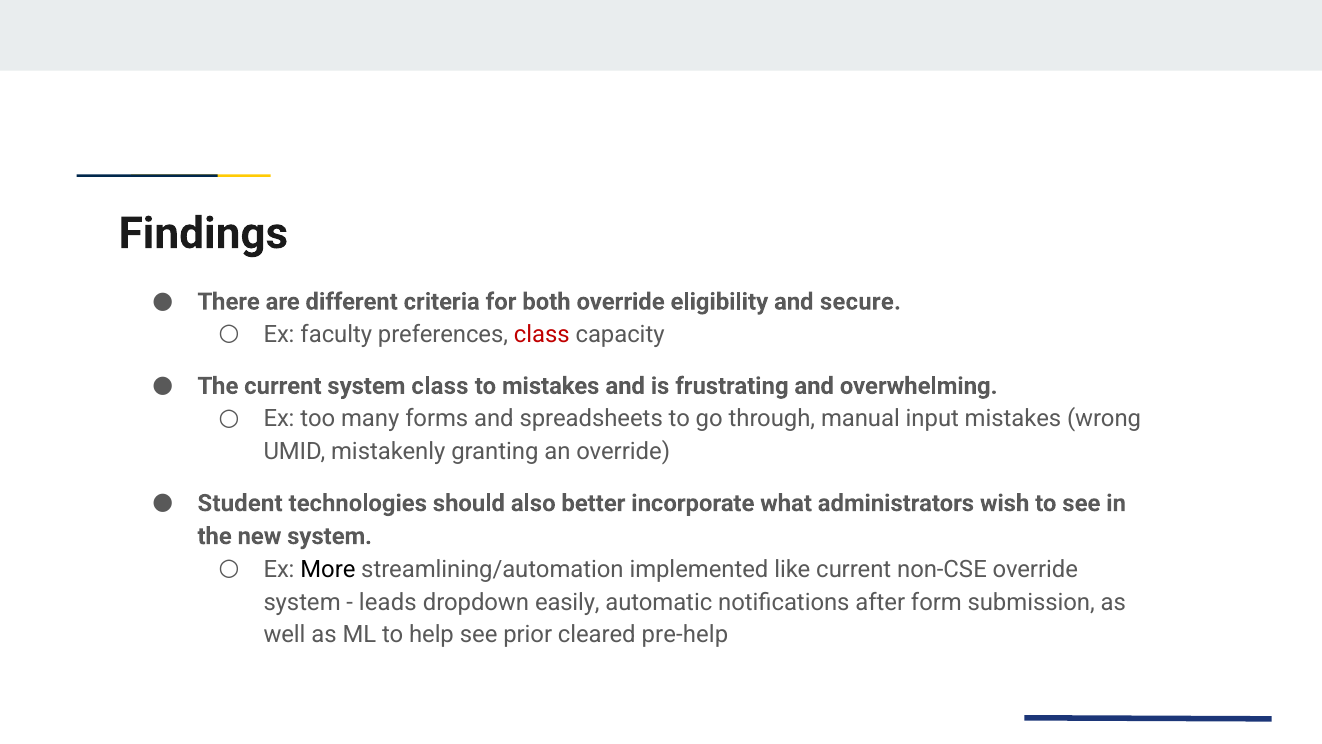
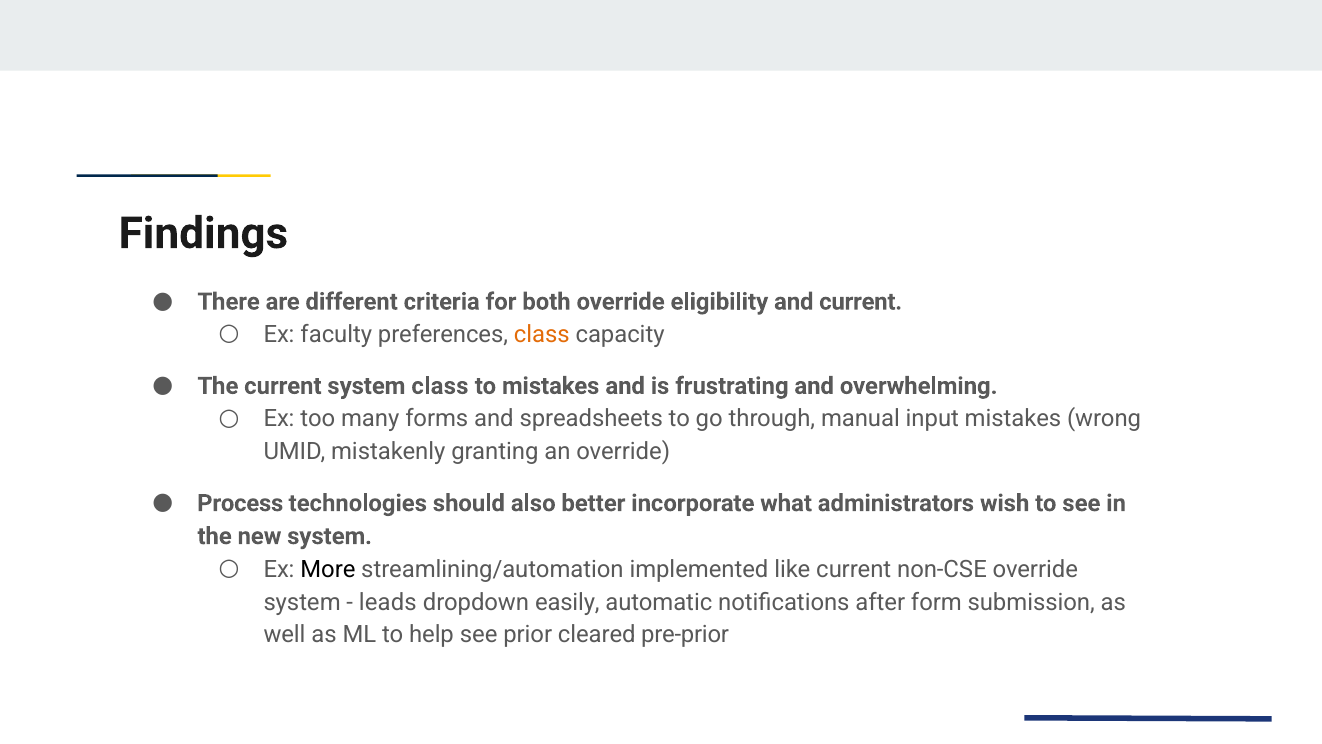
and secure: secure -> current (861, 302)
class colour: red -> orange (542, 334)
Student: Student -> Process (240, 503)
pre-help: pre-help -> pre-prior (685, 635)
